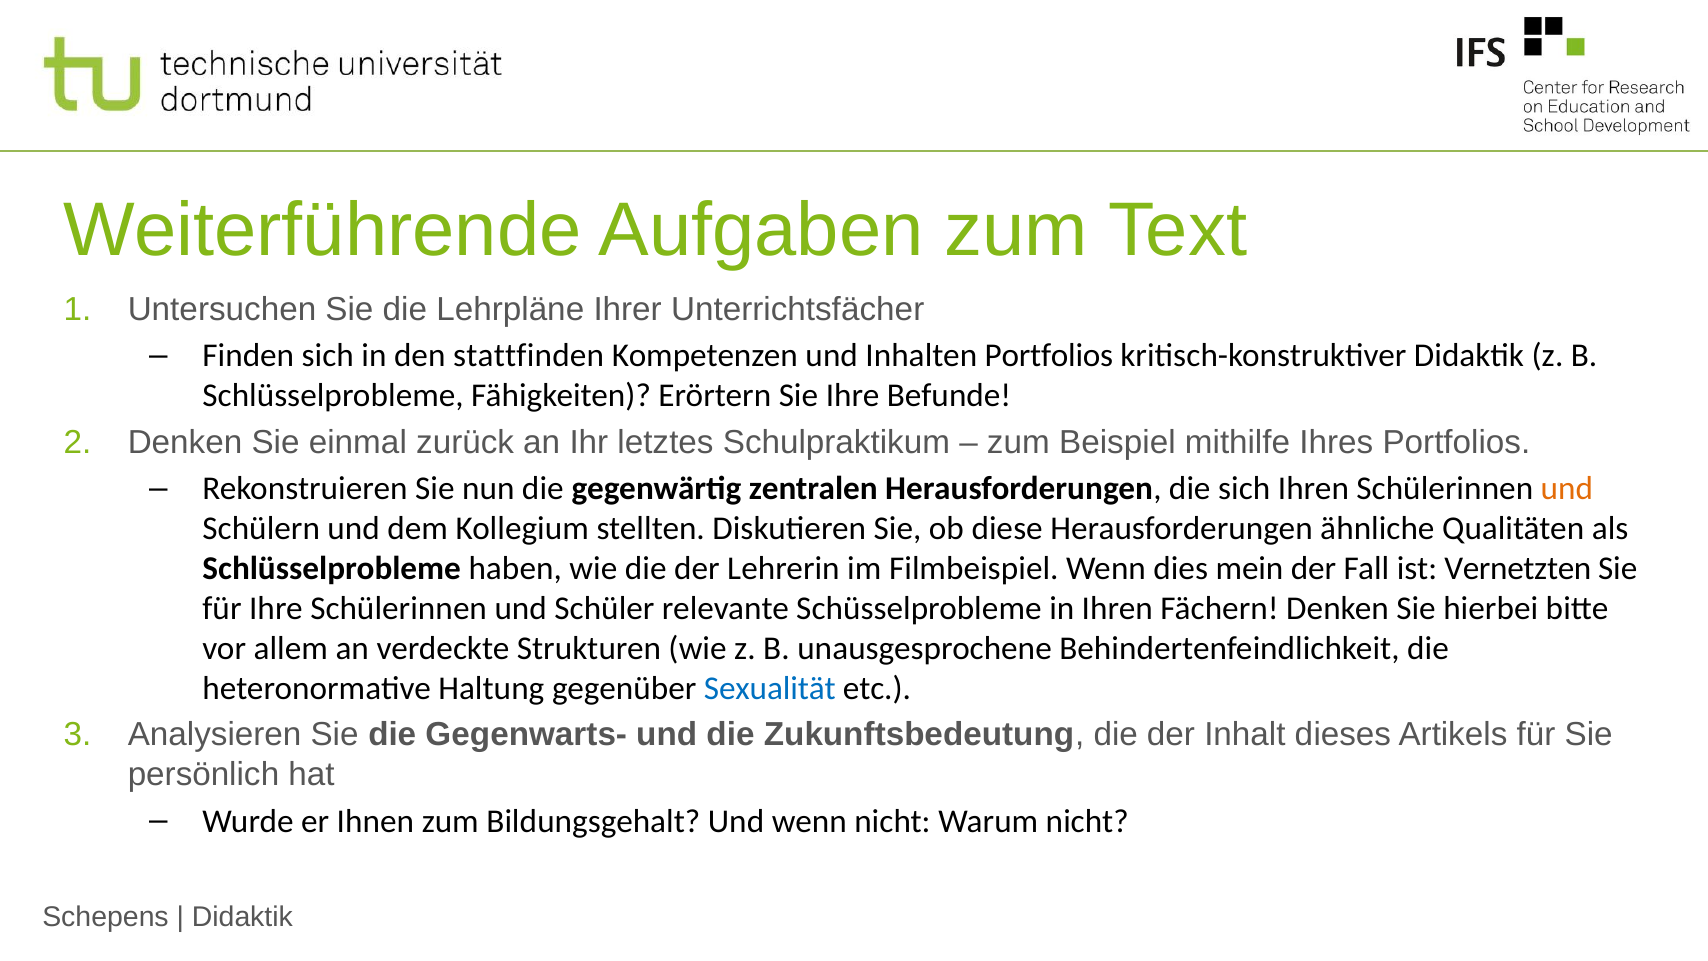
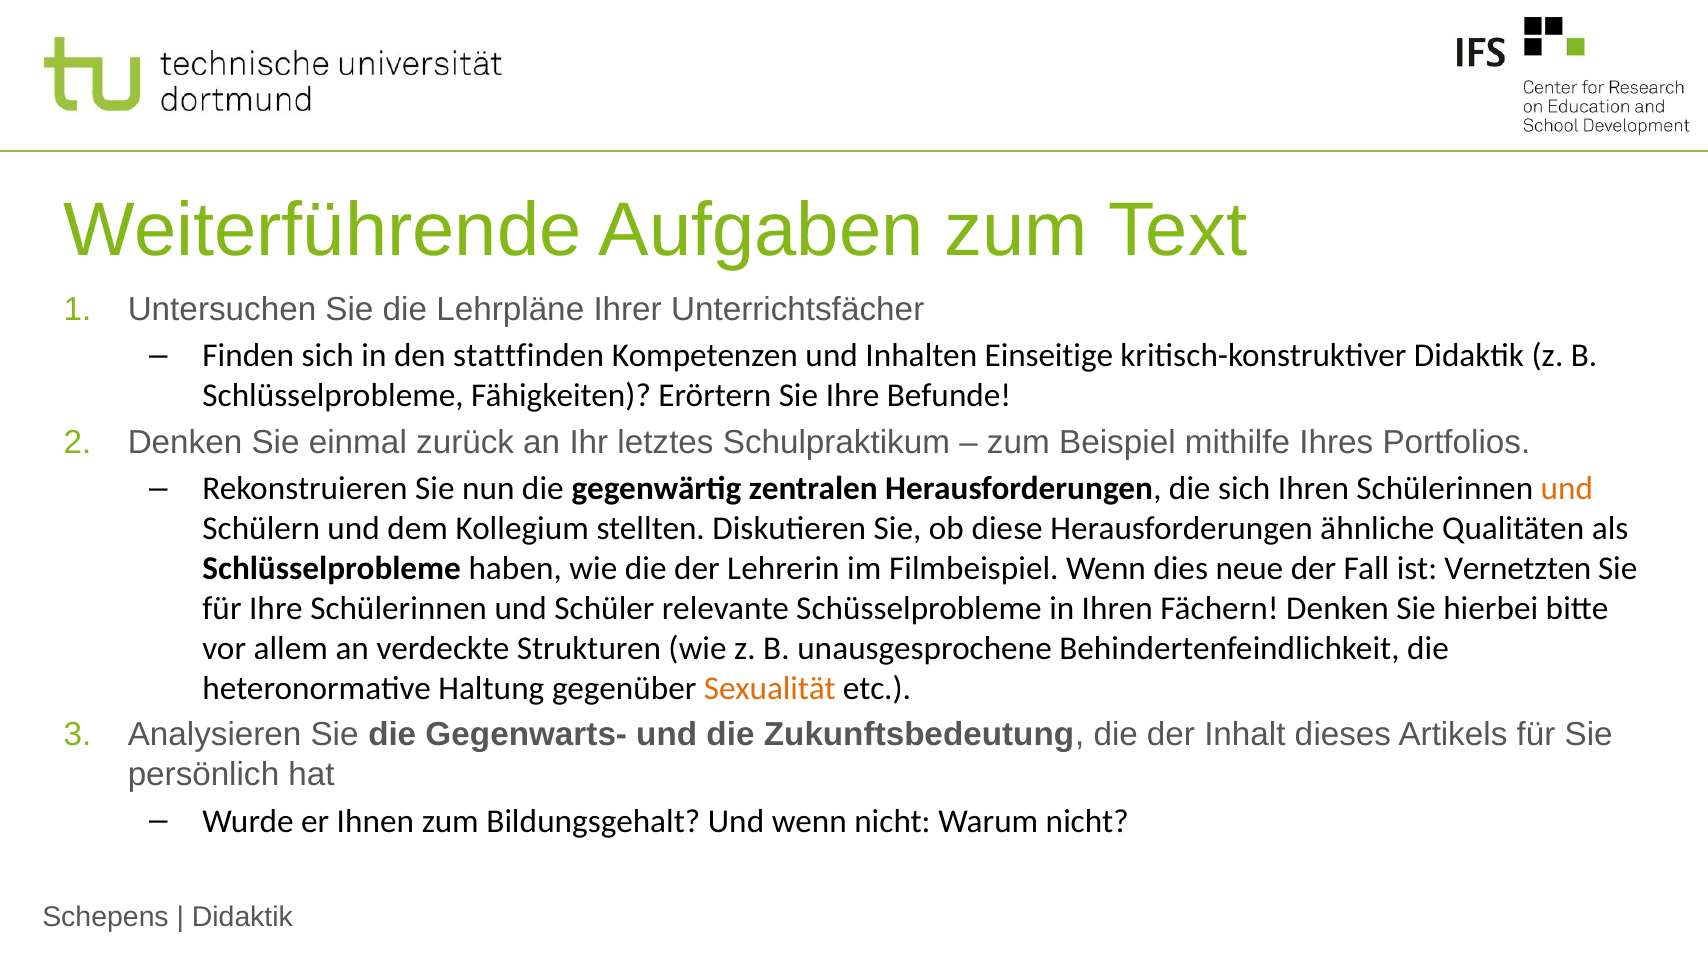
Inhalten Portfolios: Portfolios -> Einseitige (1049, 356)
mein: mein -> neue (1249, 568)
Sexualität colour: blue -> orange (770, 688)
